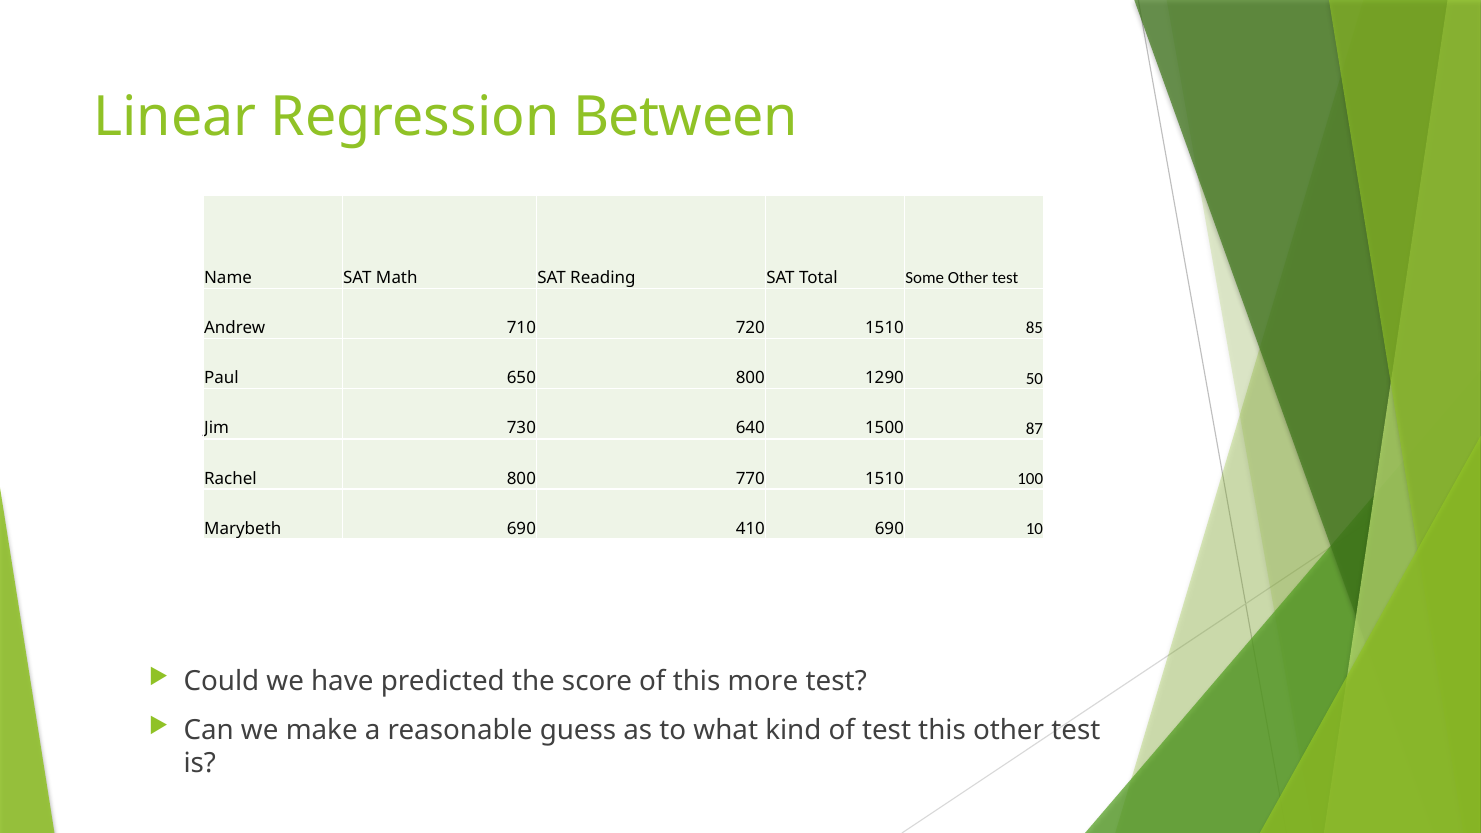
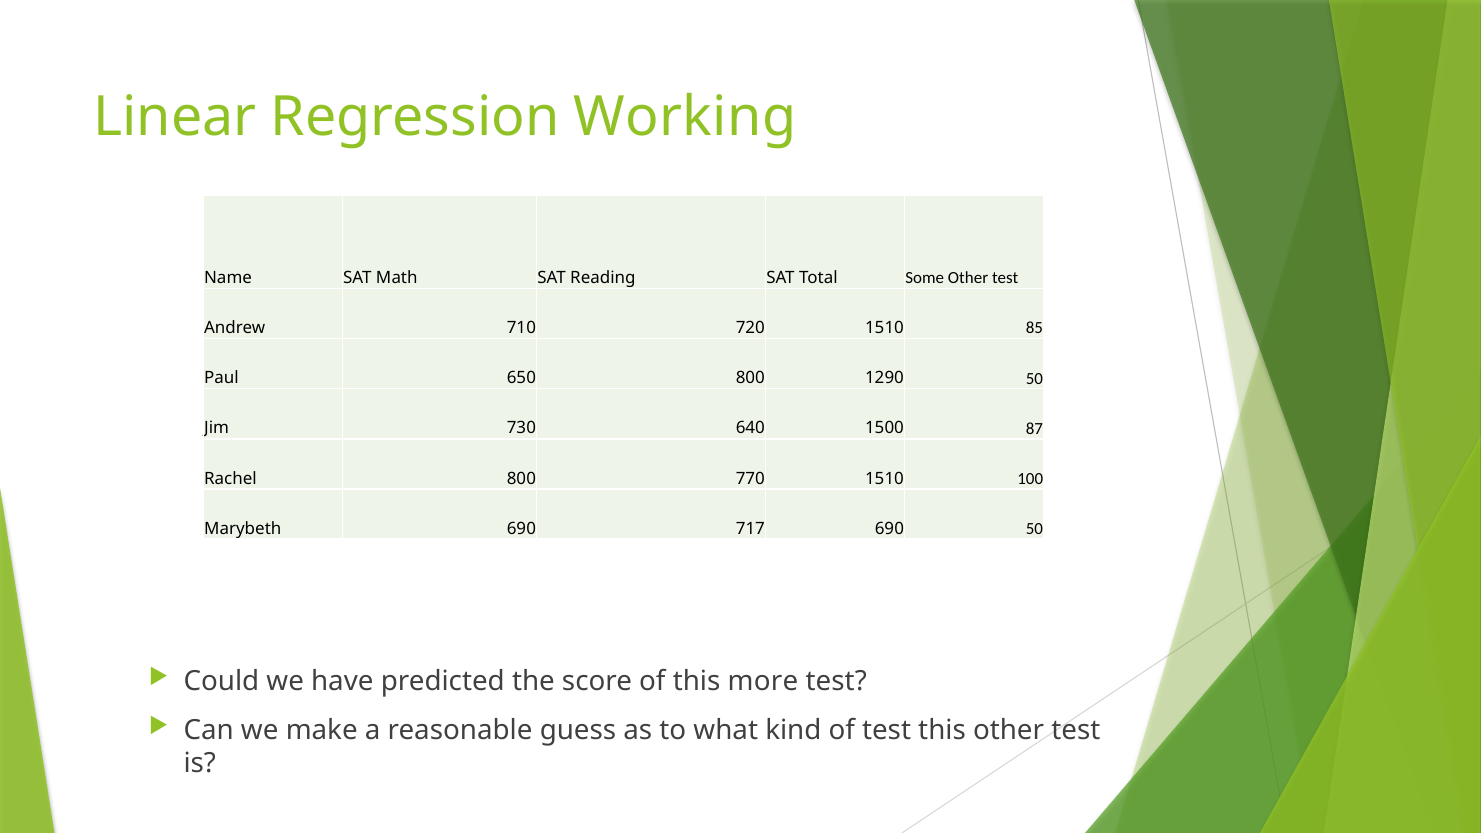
Between: Between -> Working (685, 117)
410: 410 -> 717 (750, 529)
690 10: 10 -> 50 (1034, 529)
